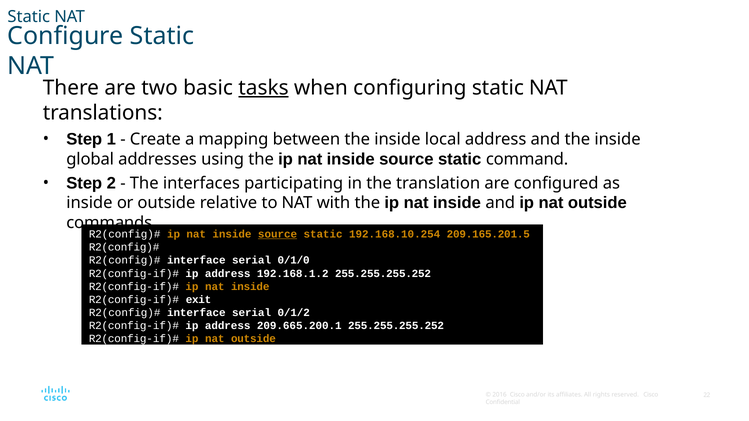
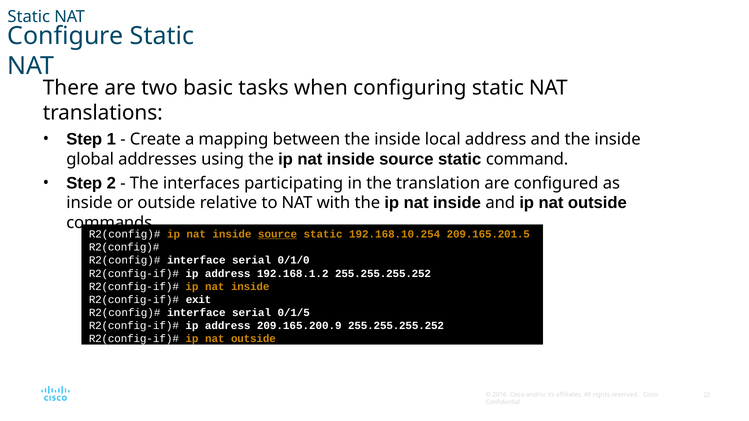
tasks underline: present -> none (263, 88)
0/1/2: 0/1/2 -> 0/1/5 (294, 313)
209.665.200.1: 209.665.200.1 -> 209.165.200.9 (299, 326)
